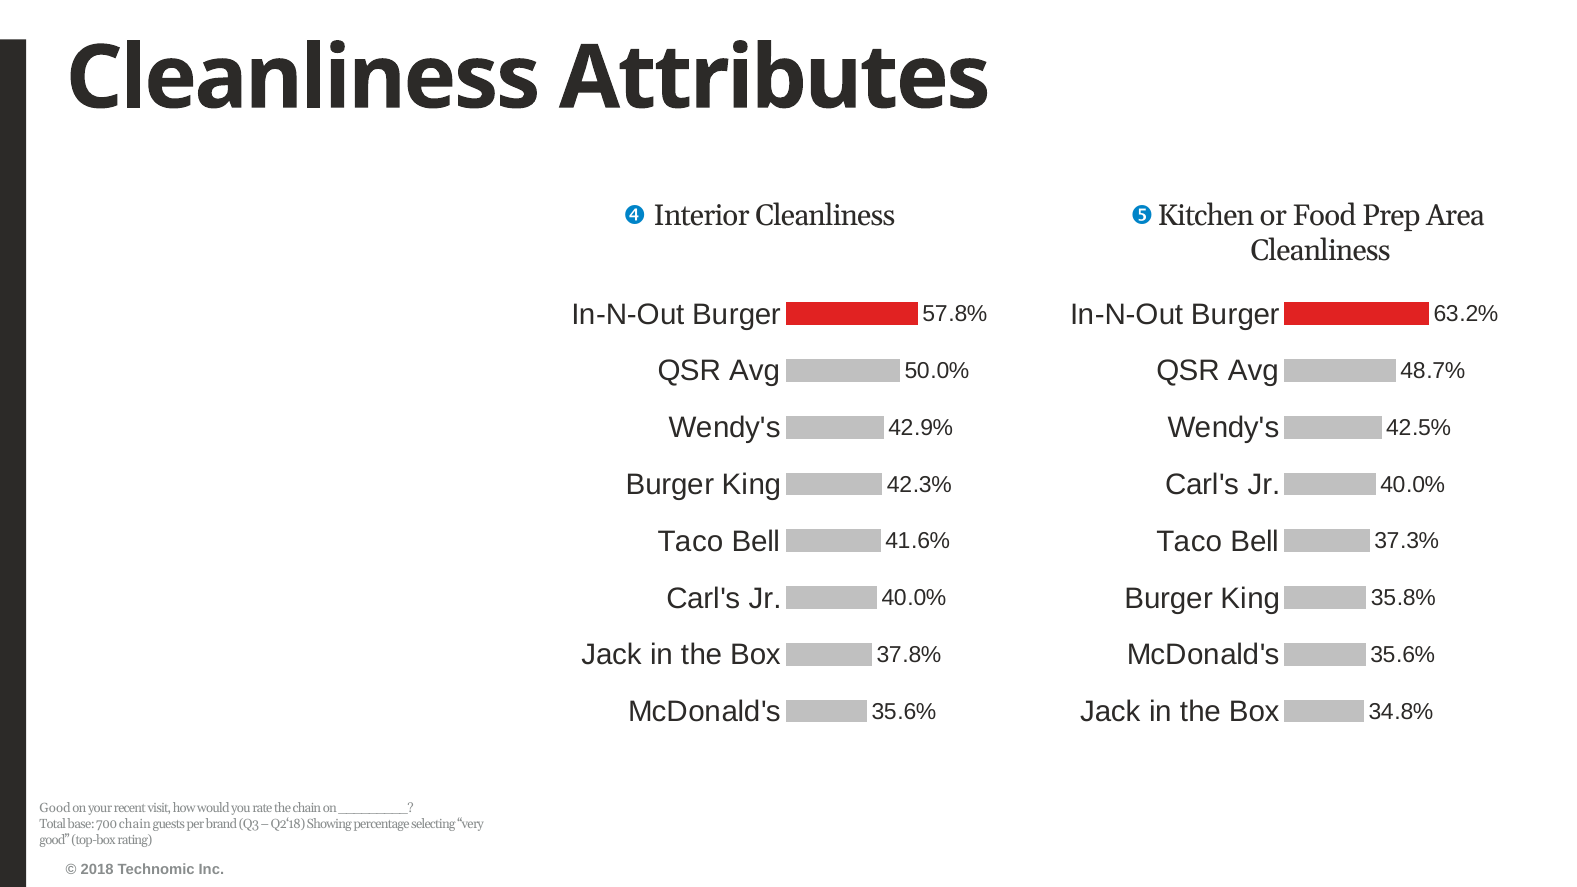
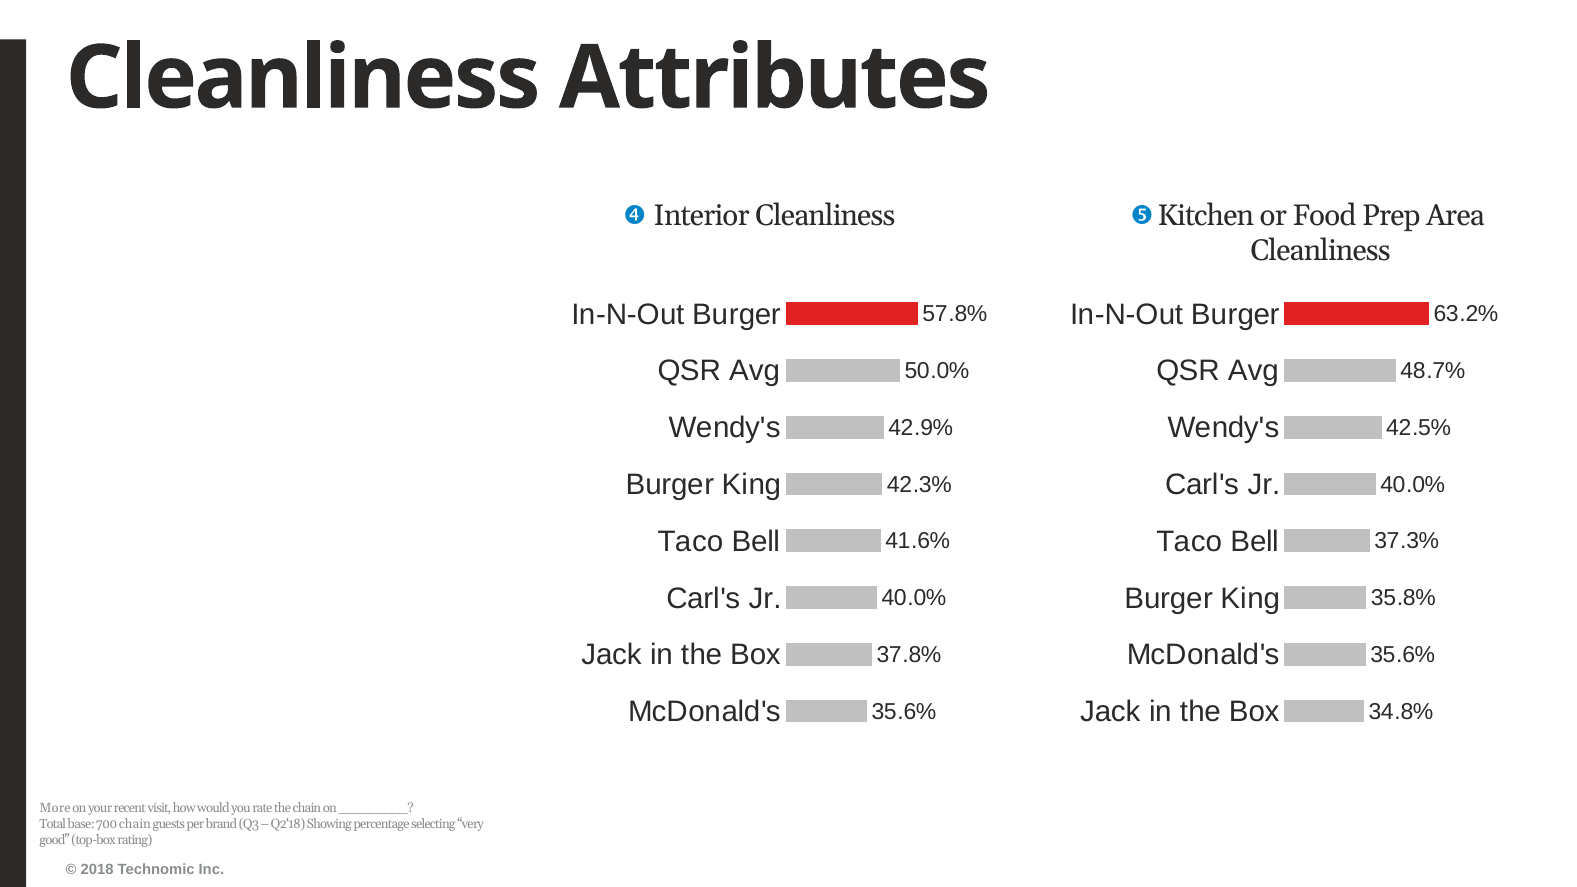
Good: Good -> More (55, 808)
